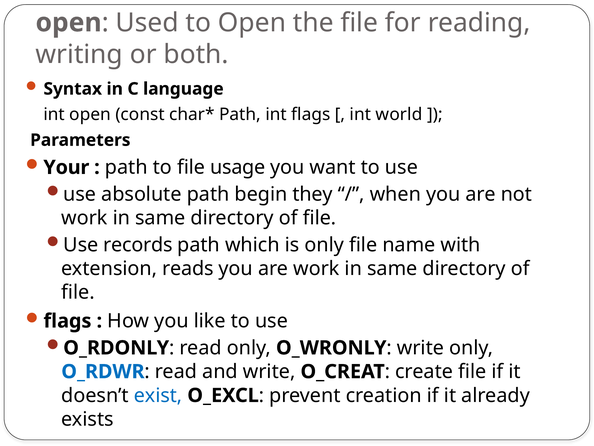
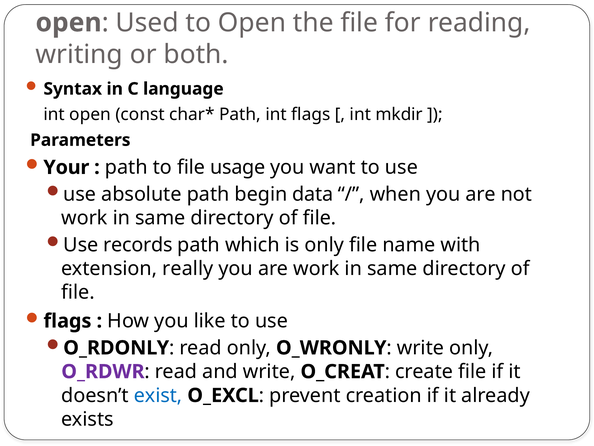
world: world -> mkdir (399, 114)
they: they -> data (313, 194)
reads: reads -> really (188, 268)
O_RDWR colour: blue -> purple (103, 371)
